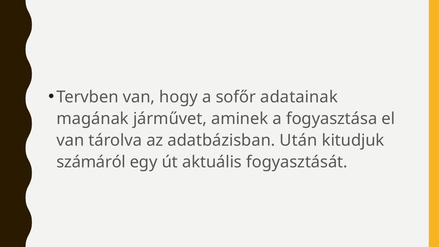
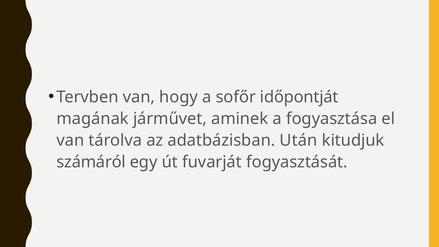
adatainak: adatainak -> időpontját (299, 97)
aktuális: aktuális -> fuvarját (212, 162)
